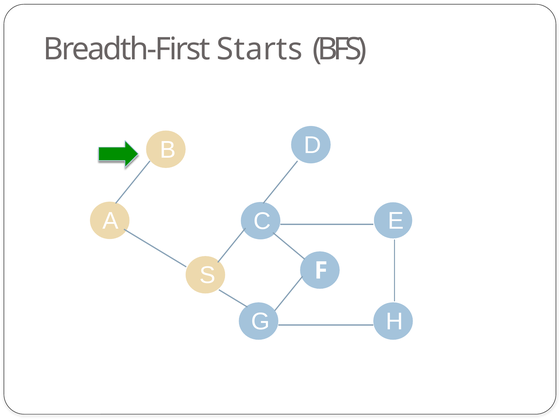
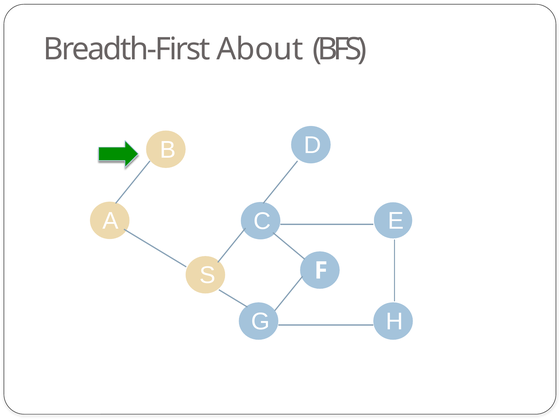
Starts: Starts -> About (260, 49)
